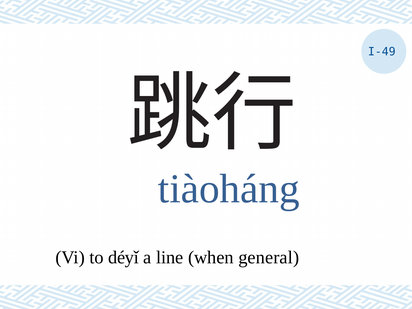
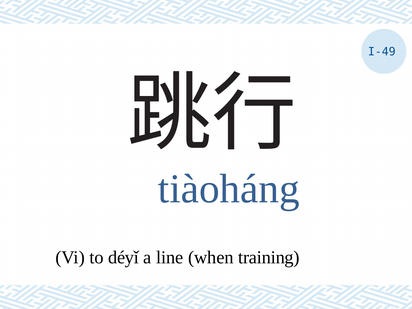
general: general -> training (269, 258)
